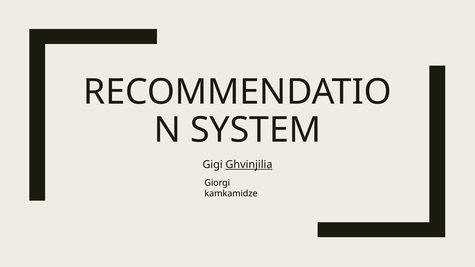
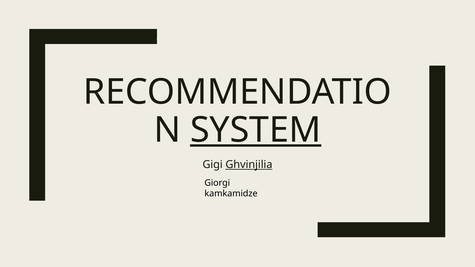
SYSTEM underline: none -> present (256, 130)
